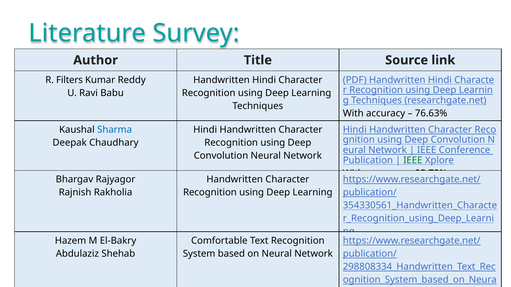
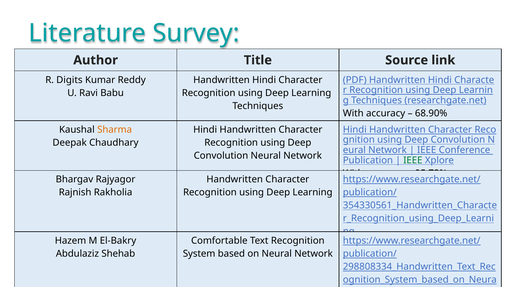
Filters: Filters -> Digits (69, 80)
76.63%: 76.63% -> 68.90% (431, 113)
Sharma colour: blue -> orange (115, 130)
